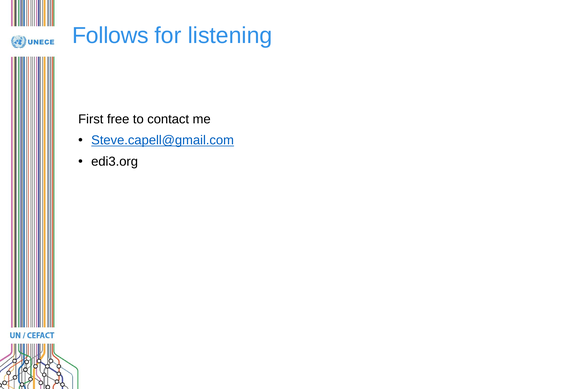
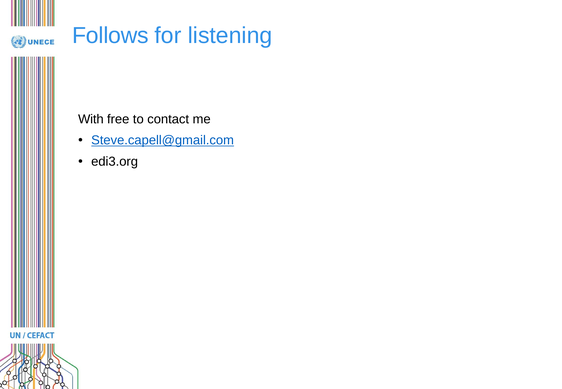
First: First -> With (91, 119)
